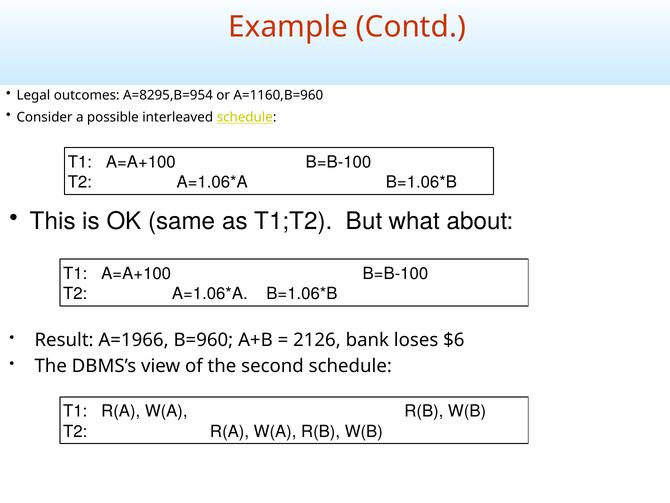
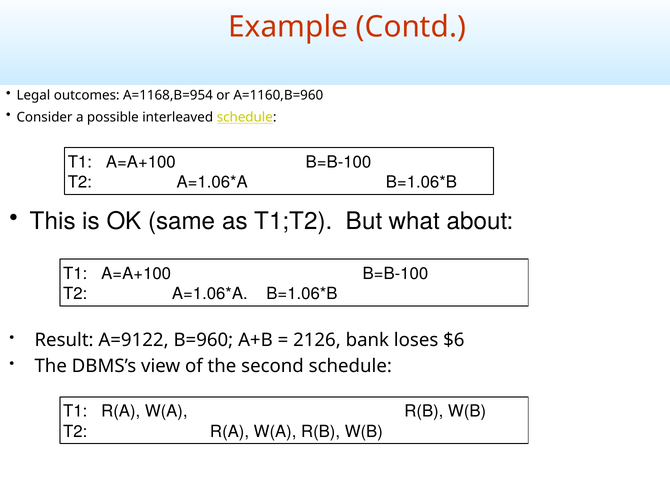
A=8295,B=954: A=8295,B=954 -> A=1168,B=954 (168, 95)
A=1966: A=1966 -> A=9122 (134, 340)
